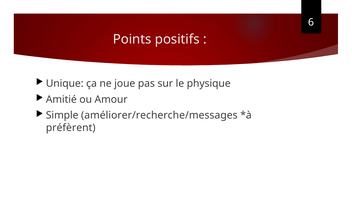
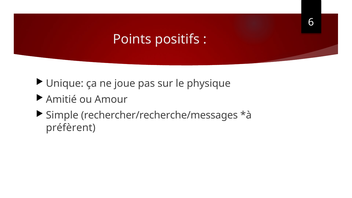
améliorer/recherche/messages: améliorer/recherche/messages -> rechercher/recherche/messages (159, 115)
